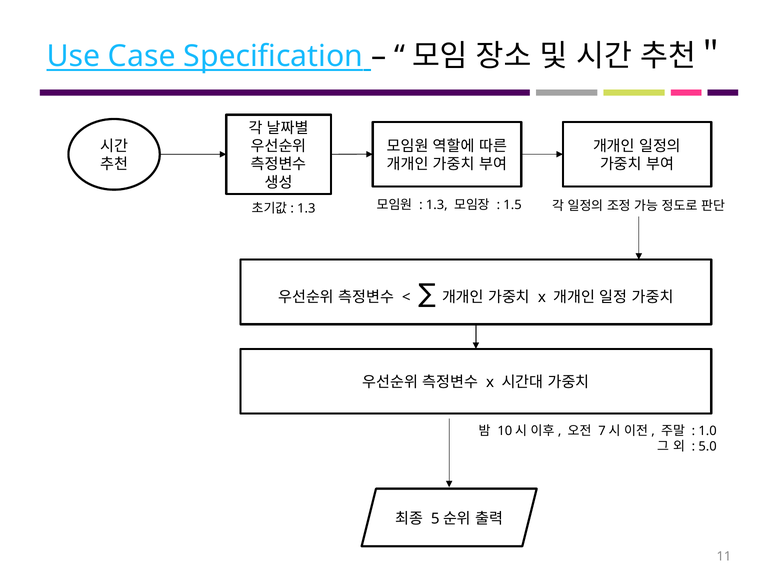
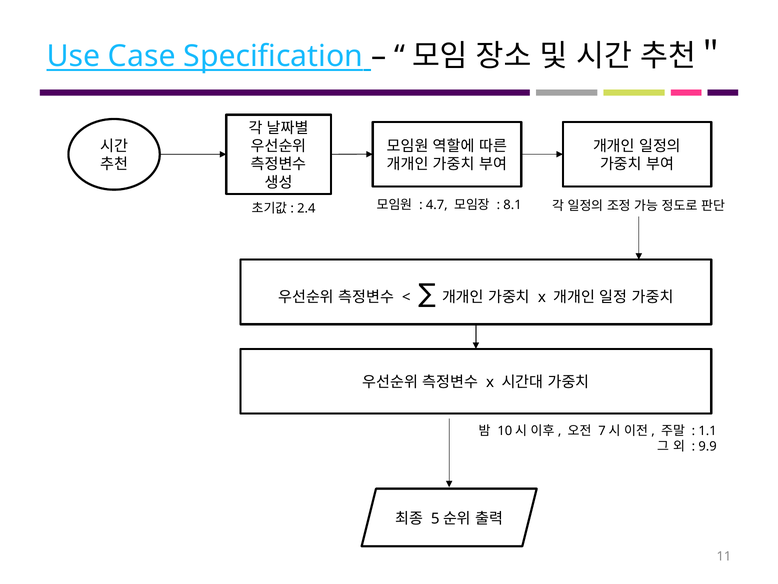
1.3: 1.3 -> 4.7 (437, 205)
1.5: 1.5 -> 8.1 (513, 205)
1.3: 1.3 -> 2.4 (306, 208)
1.0: 1.0 -> 1.1 (708, 430)
5.0: 5.0 -> 9.9 (708, 446)
